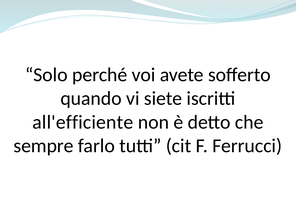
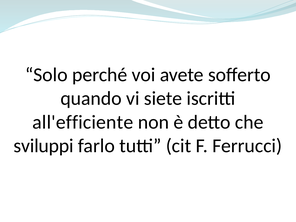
sempre: sempre -> sviluppi (44, 146)
